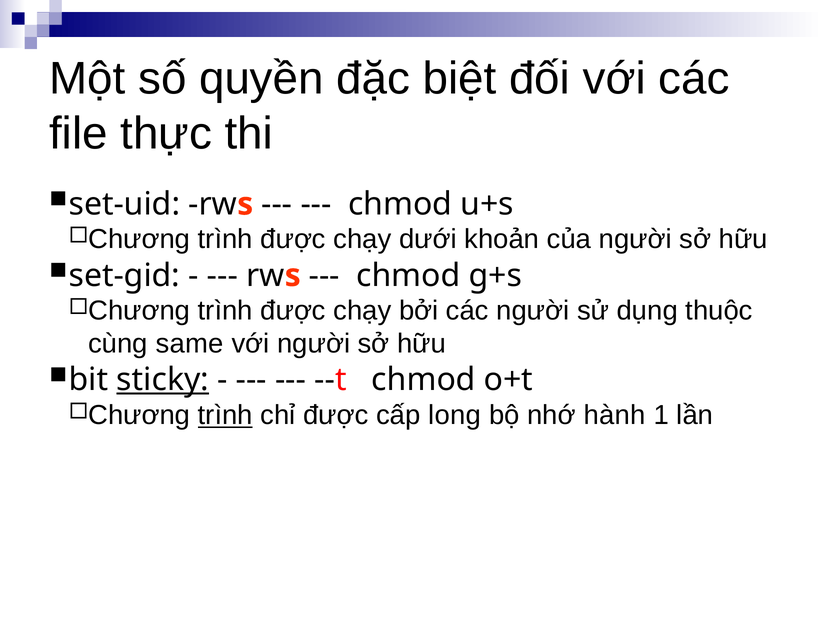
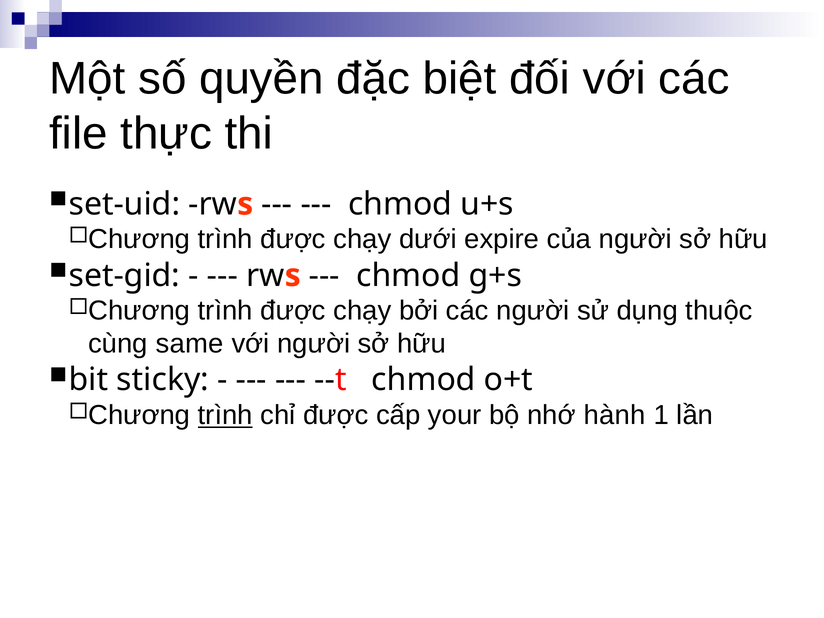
khoản: khoản -> expire (502, 239)
sticky underline: present -> none (163, 380)
long: long -> your (455, 415)
